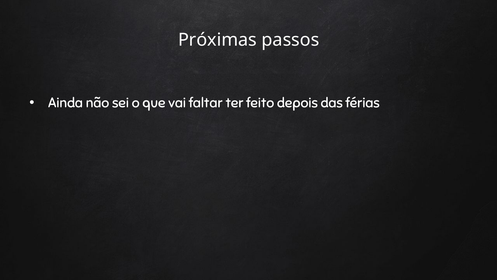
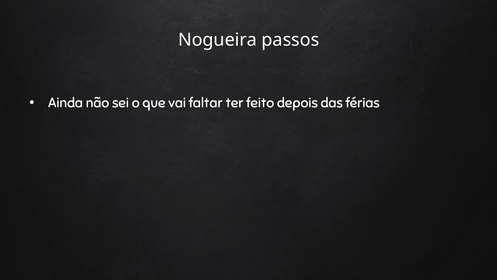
Próximas: Próximas -> Nogueira (218, 40)
